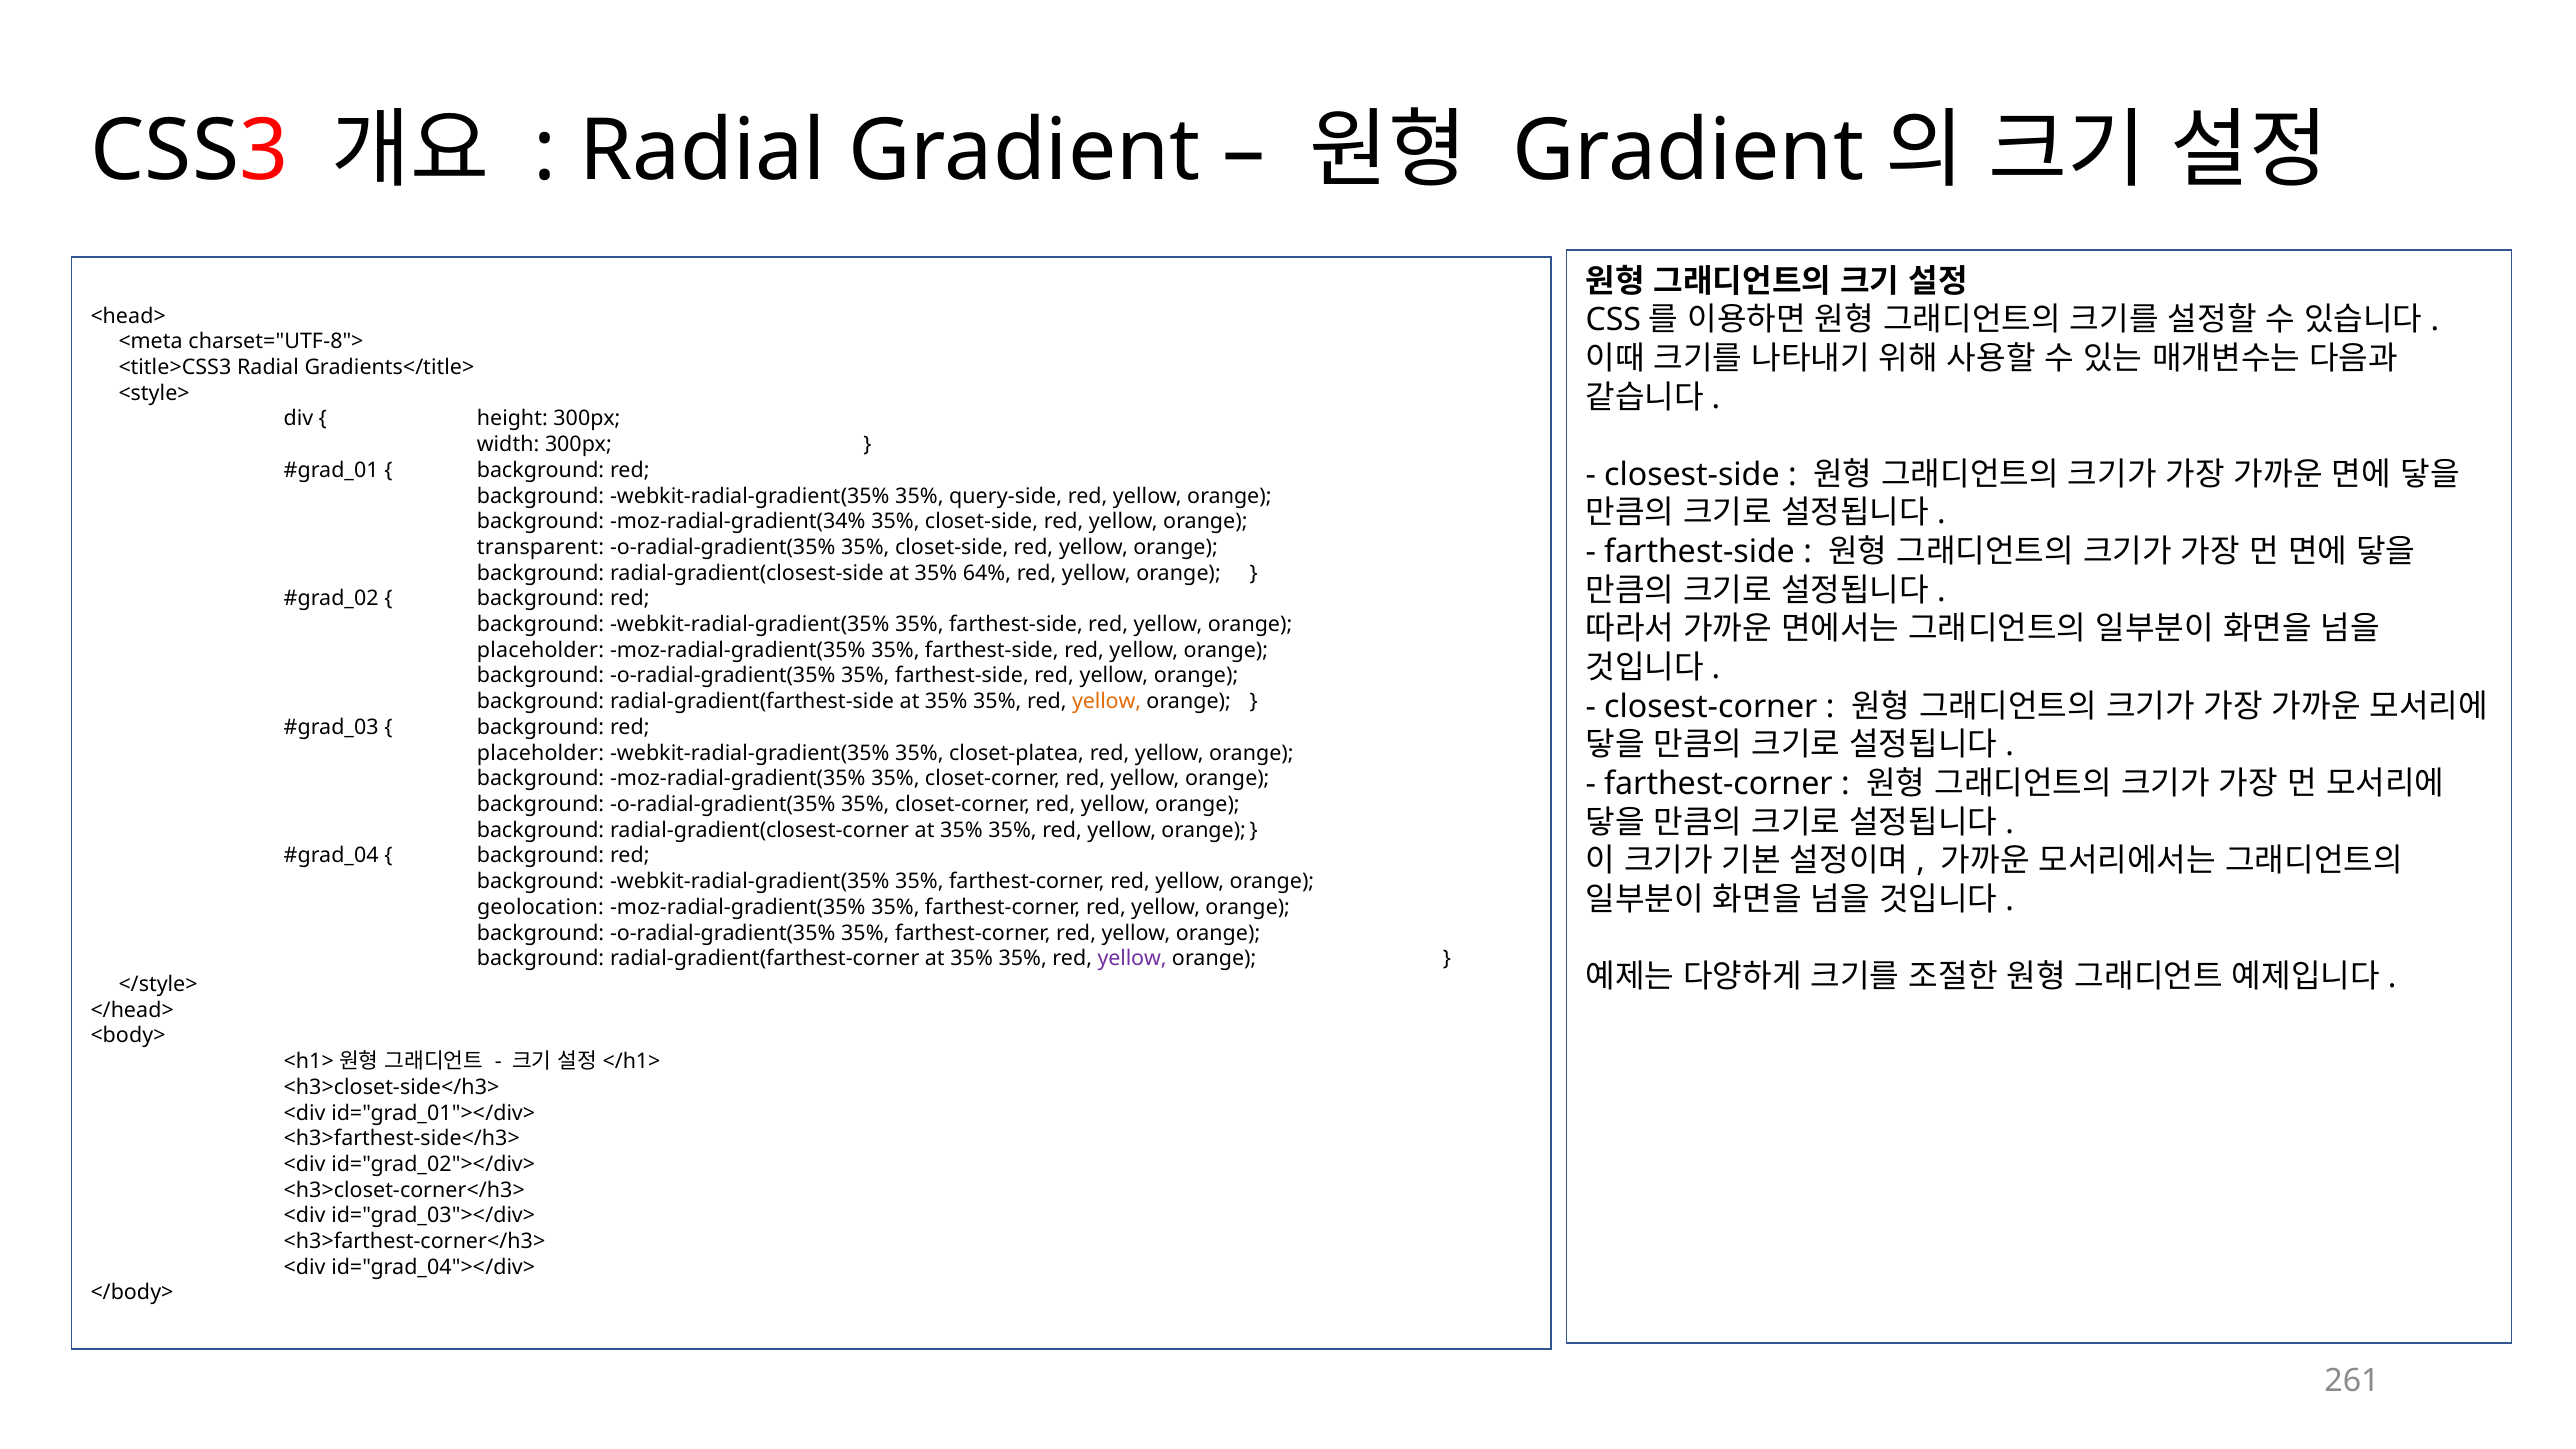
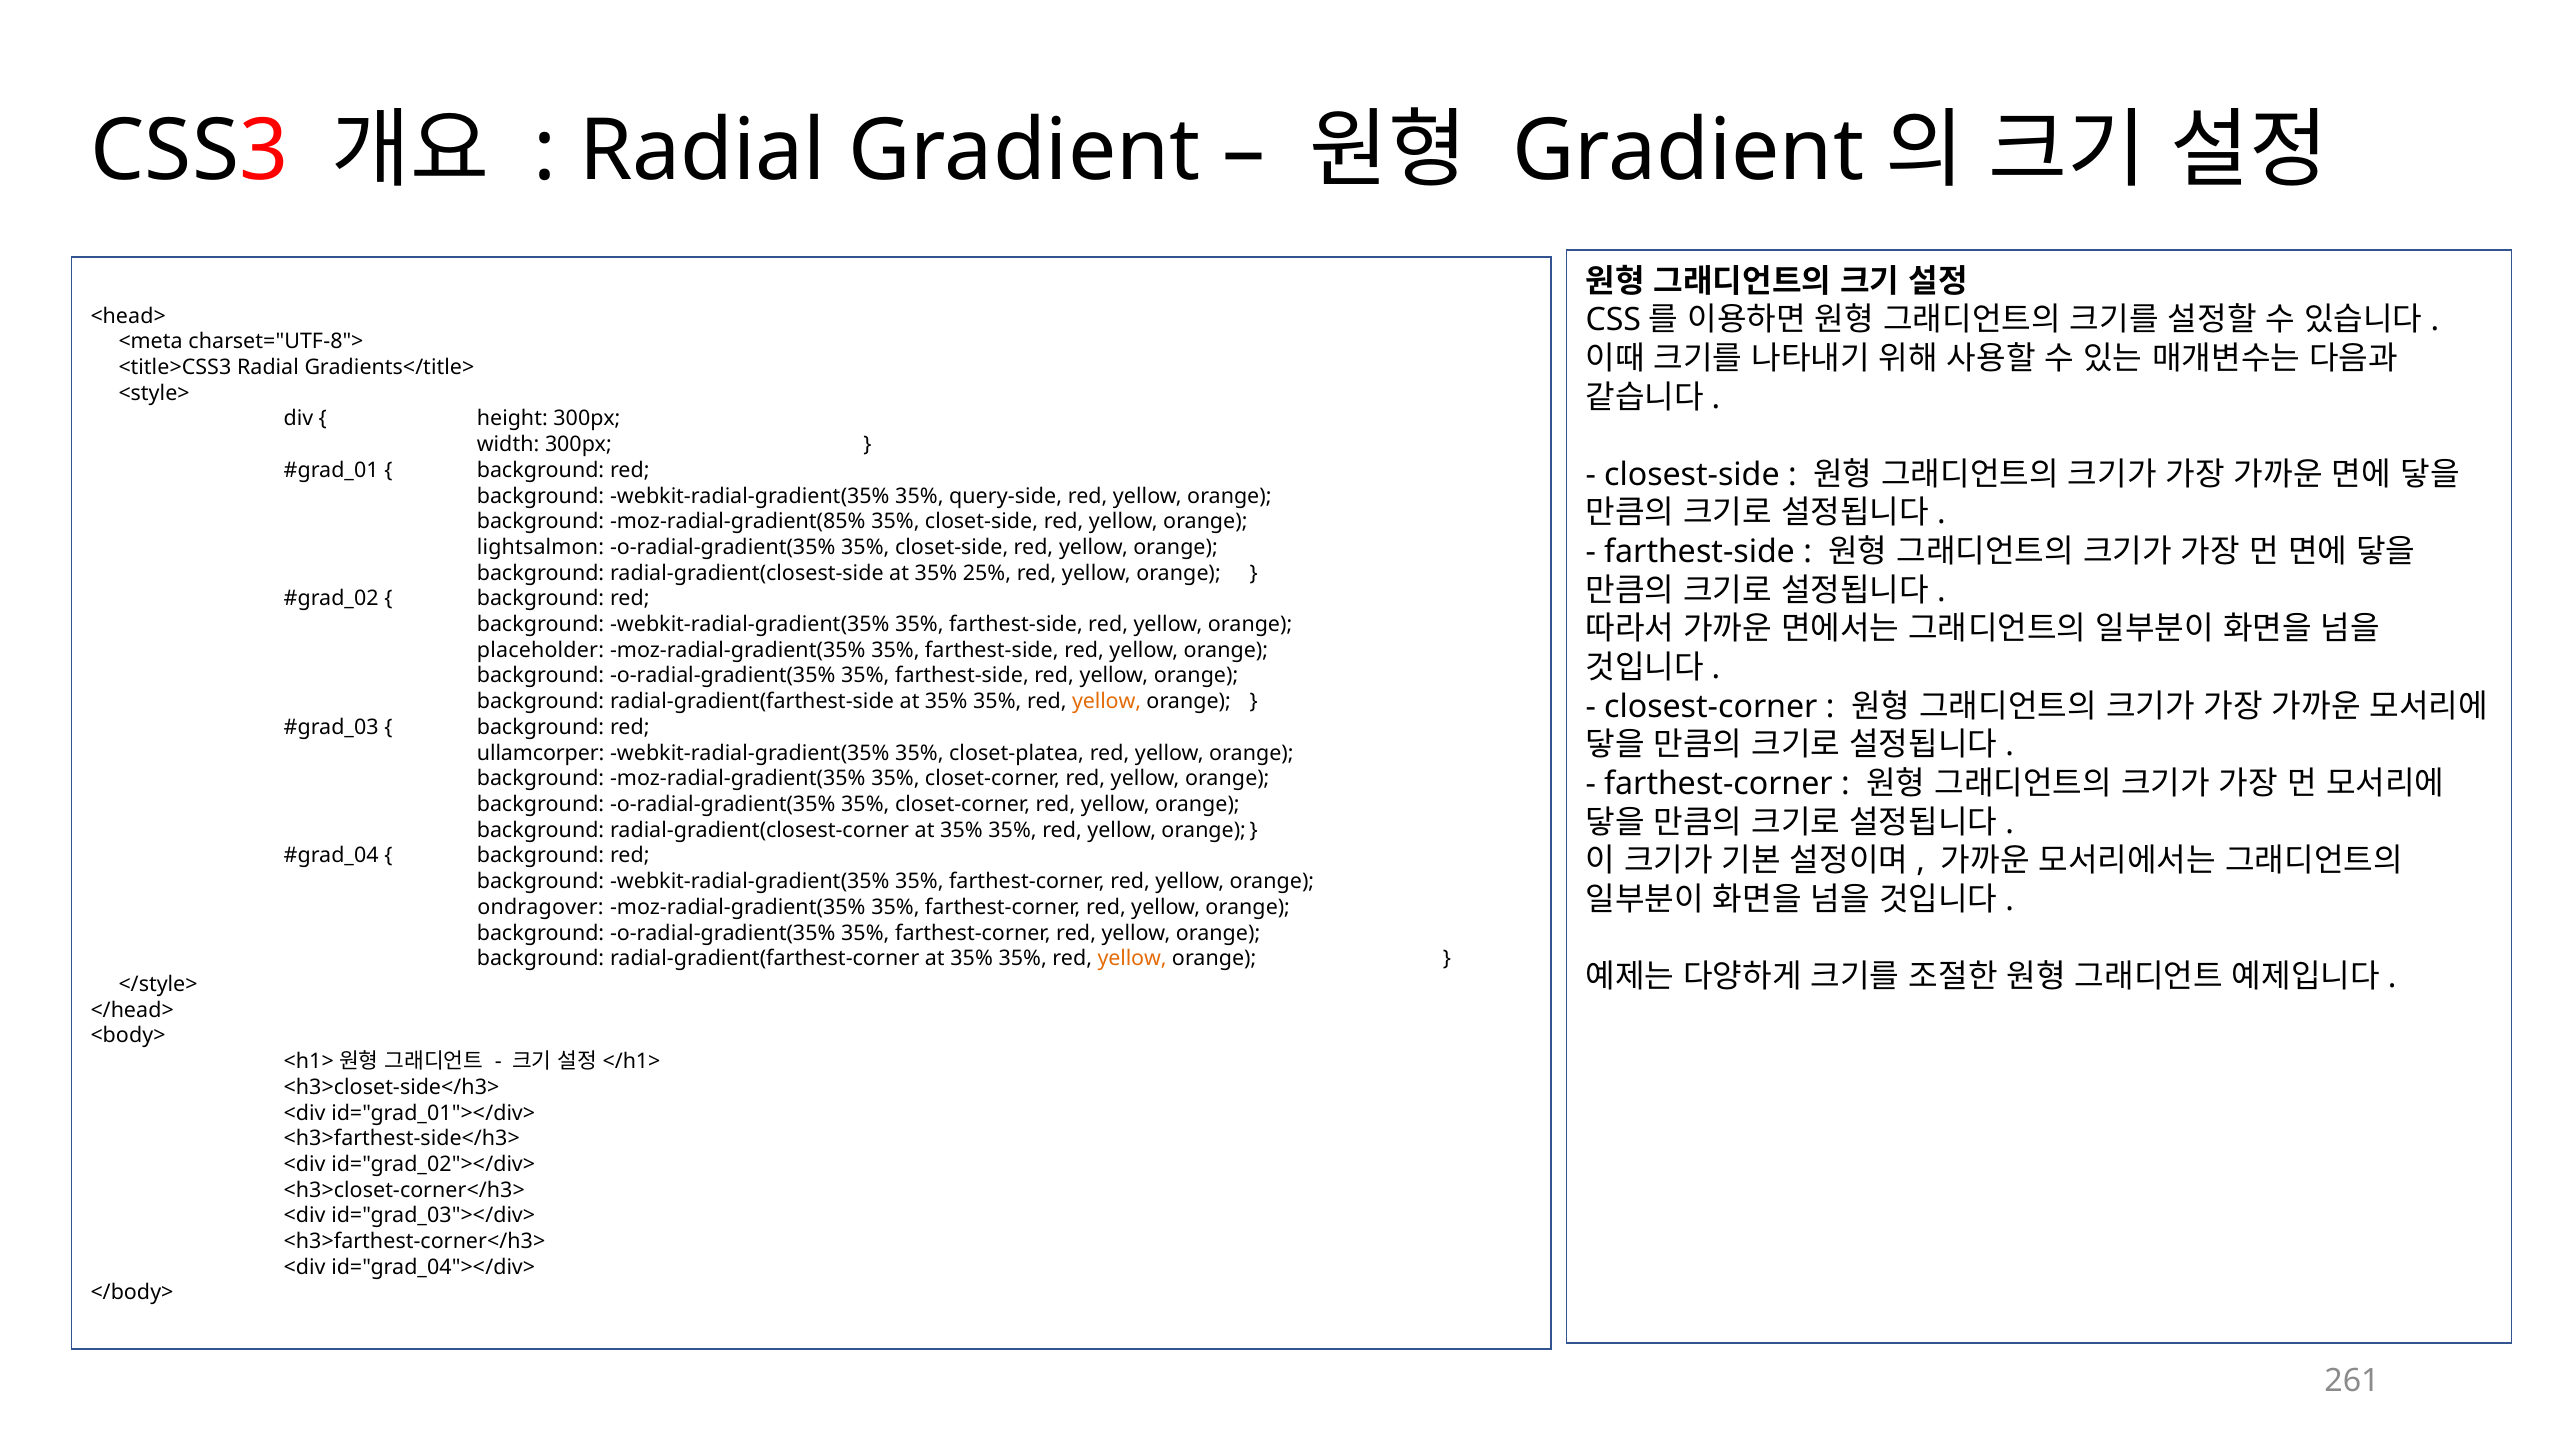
moz-radial-gradient(34%: moz-radial-gradient(34% -> moz-radial-gradient(85% (738, 522)
transparent: transparent -> lightsalmon (540, 547)
64%: 64% -> 25% (987, 573)
placeholder: placeholder -> ullamcorper (541, 753)
geolocation: geolocation -> ondragover (540, 907)
yellow colour: purple -> orange (1132, 959)
